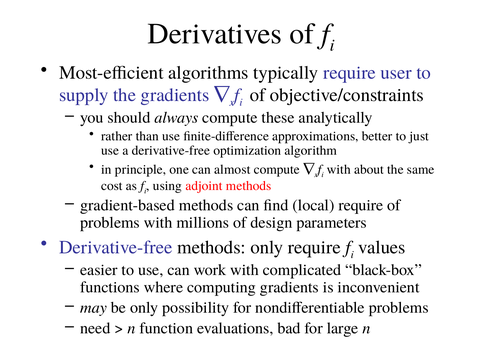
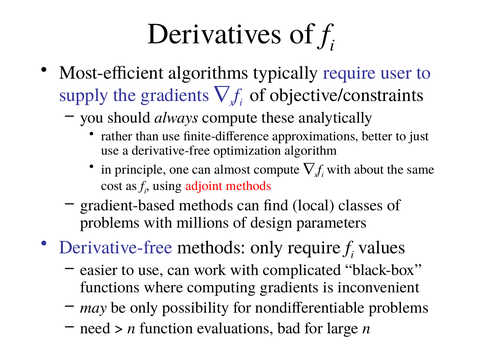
local require: require -> classes (361, 205)
